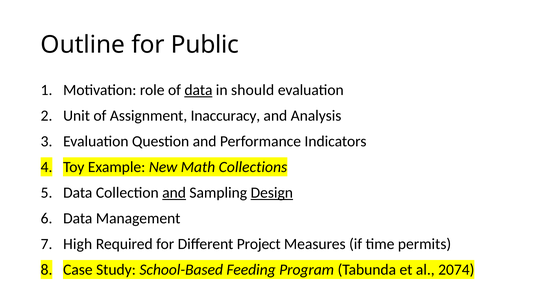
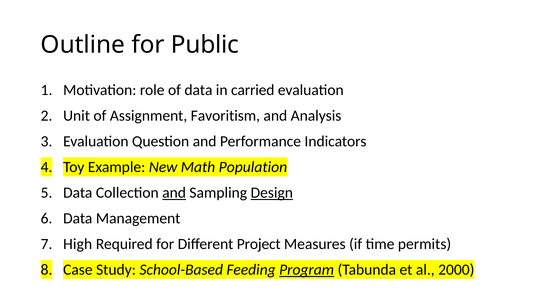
data underline: present -> none (198, 90)
should: should -> carried (253, 90)
Inaccuracy: Inaccuracy -> Favoritism (225, 116)
Collections: Collections -> Population (253, 167)
Program underline: none -> present (307, 270)
2074: 2074 -> 2000 (456, 270)
